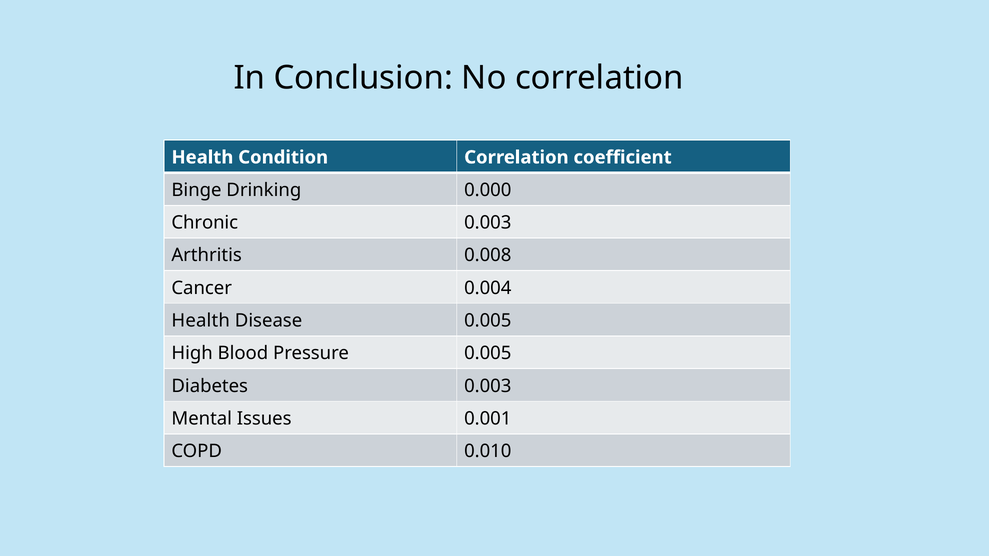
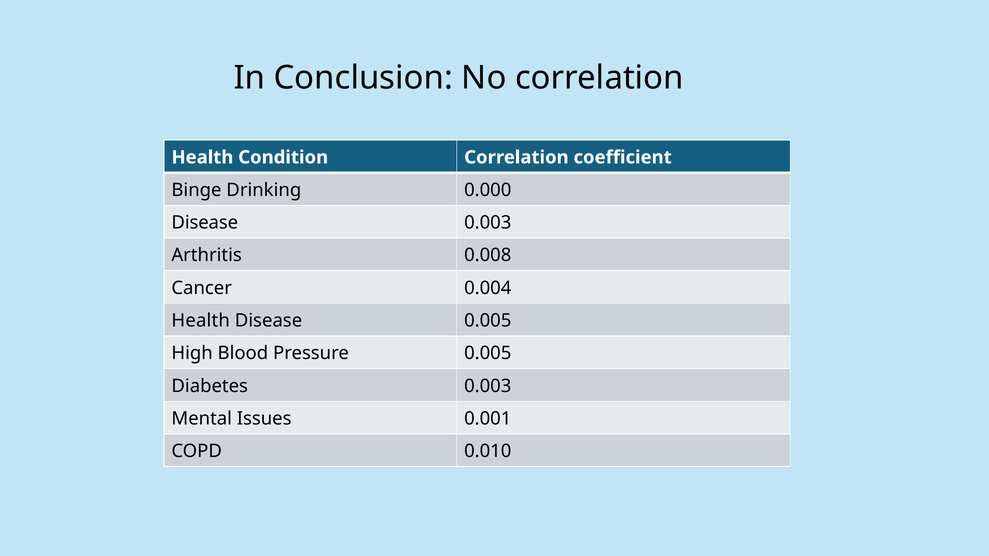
Chronic: Chronic -> Disease (205, 223)
